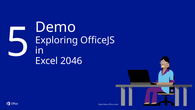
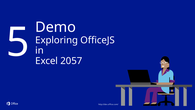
2046: 2046 -> 2057 (71, 61)
